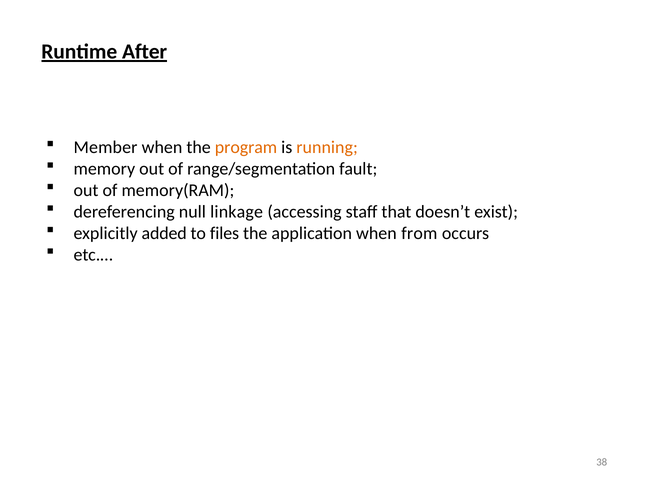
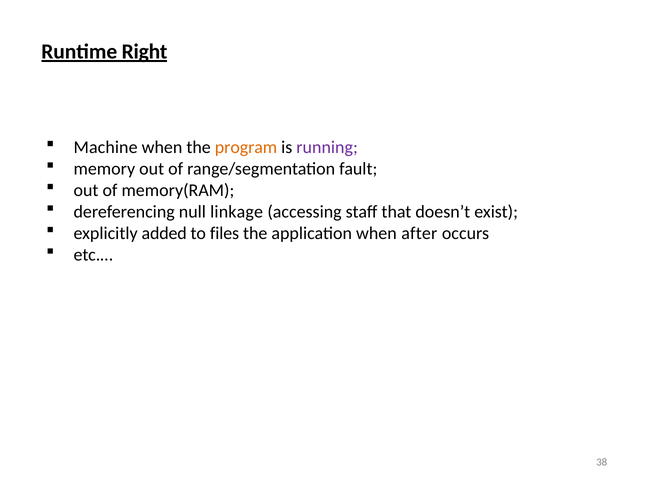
After: After -> Right (145, 52)
Member: Member -> Machine (106, 147)
running colour: orange -> purple (327, 147)
from: from -> after (419, 234)
